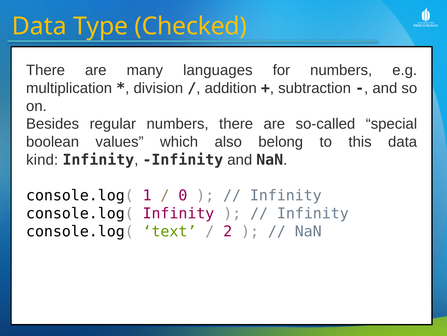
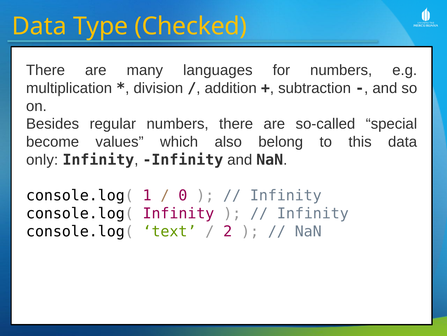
boolean: boolean -> become (53, 142)
kind: kind -> only (42, 160)
